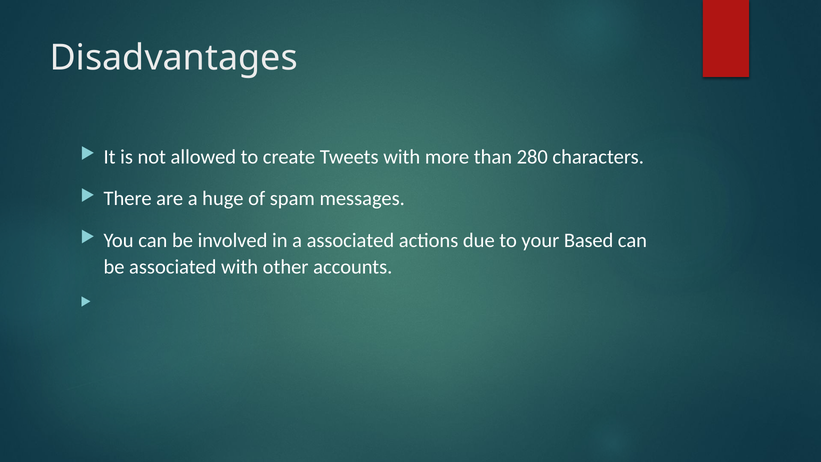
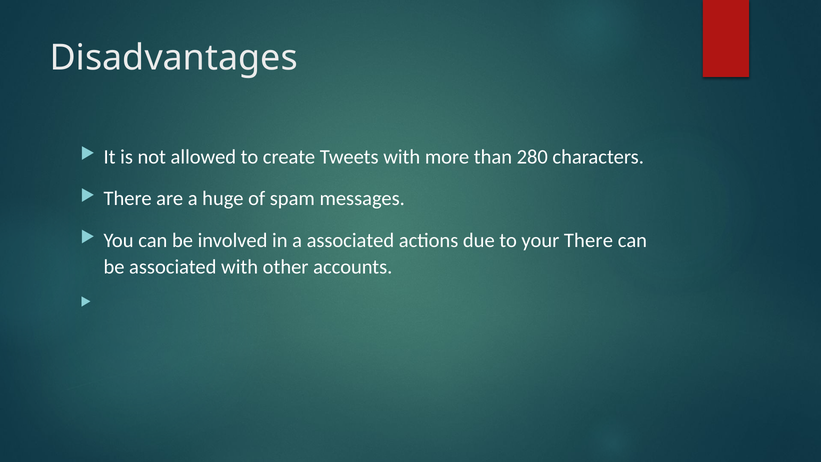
your Based: Based -> There (588, 240)
